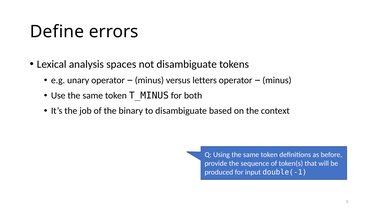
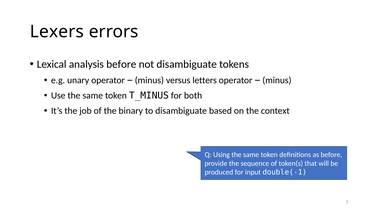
Define: Define -> Lexers (57, 32)
analysis spaces: spaces -> before (121, 64)
